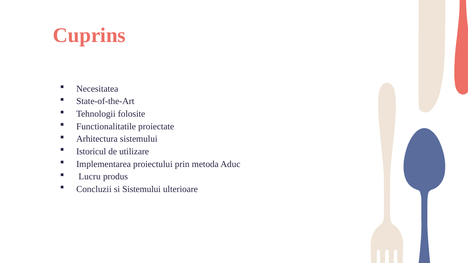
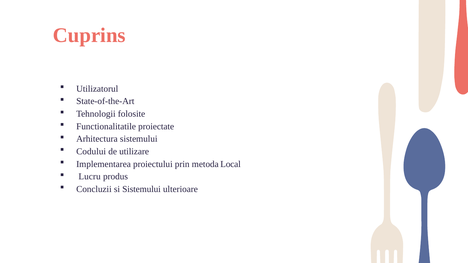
Necesitatea: Necesitatea -> Utilizatorul (97, 89)
Istoricul: Istoricul -> Codului (91, 152)
Aduc: Aduc -> Local (231, 164)
